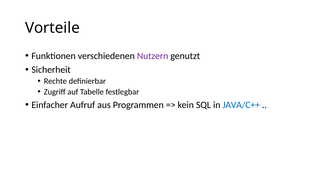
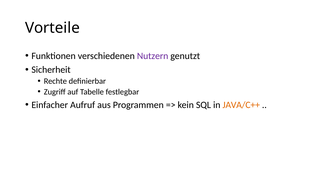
JAVA/C++ colour: blue -> orange (241, 105)
